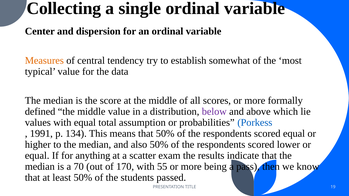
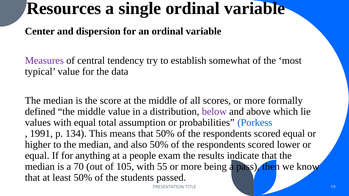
Collecting: Collecting -> Resources (64, 8)
Measures colour: orange -> purple (44, 61)
scatter: scatter -> people (143, 156)
170: 170 -> 105 (125, 167)
